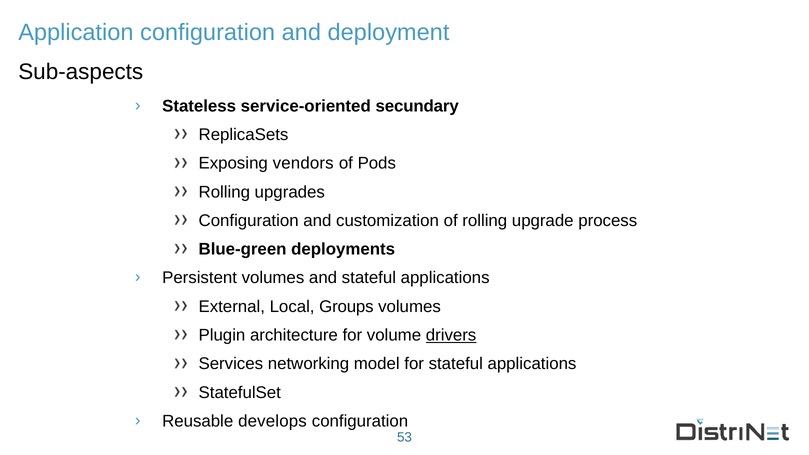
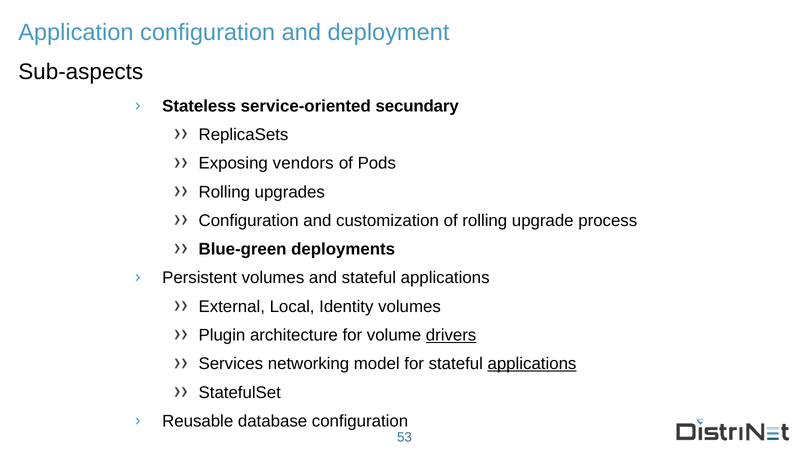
Groups: Groups -> Identity (346, 307)
applications underline: none -> present (532, 364)
develops: develops -> database (273, 421)
